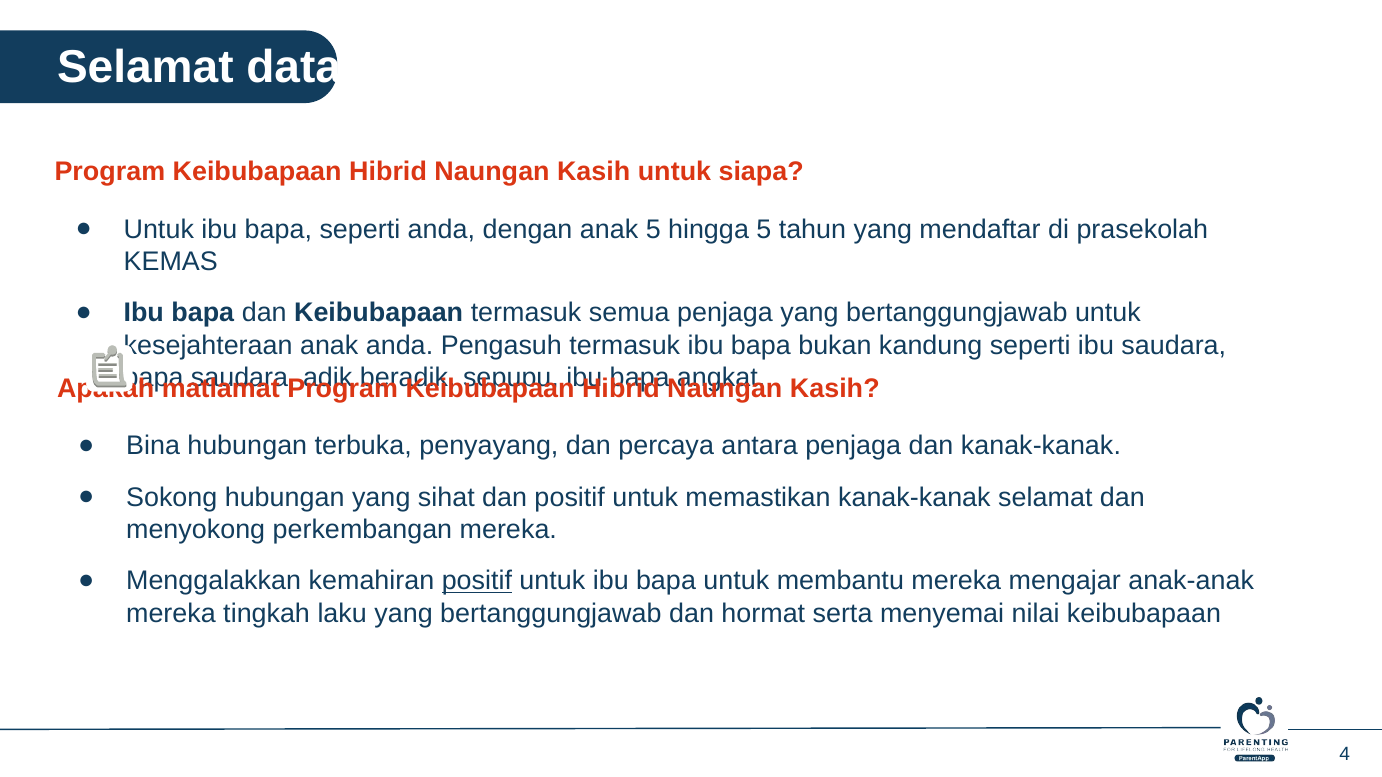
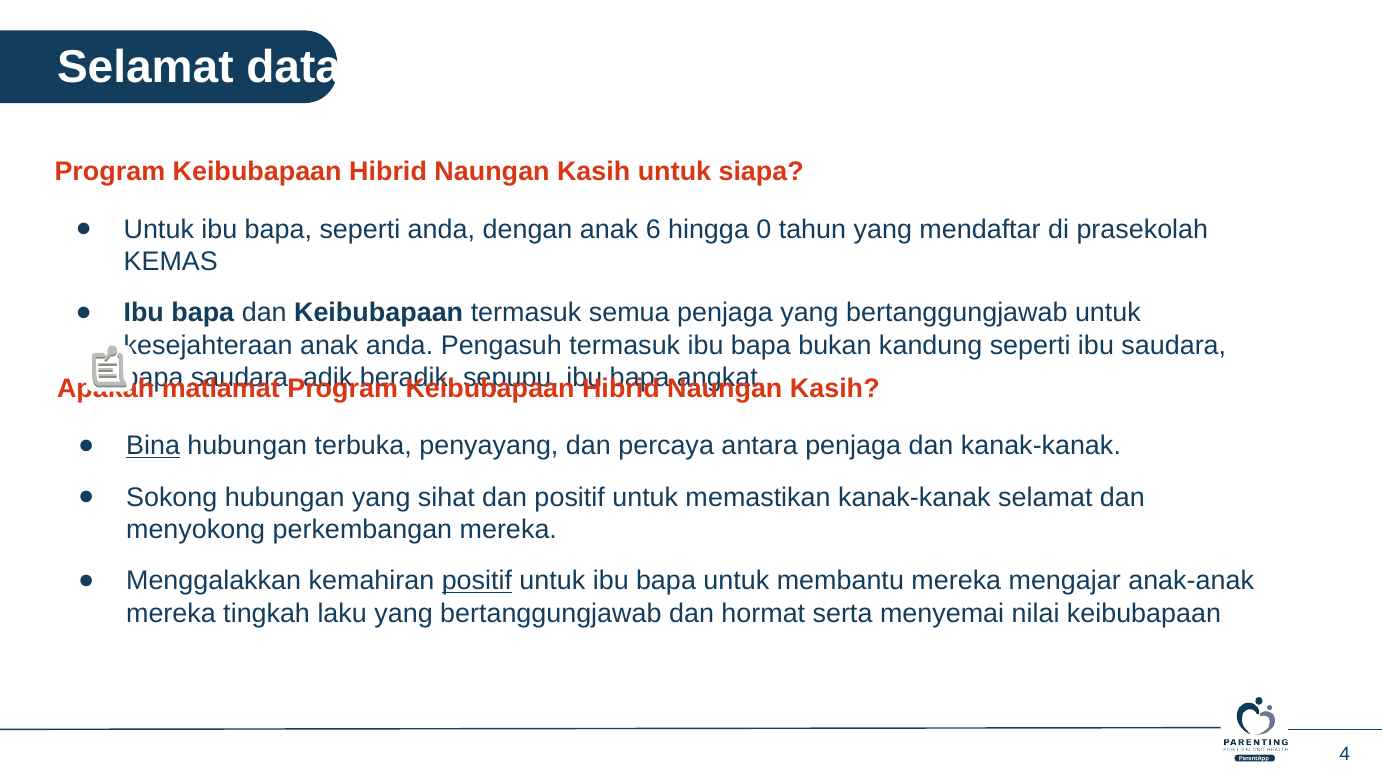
anak 5: 5 -> 6 (653, 229)
hingga 5: 5 -> 0 (764, 229)
Bina underline: none -> present (153, 446)
